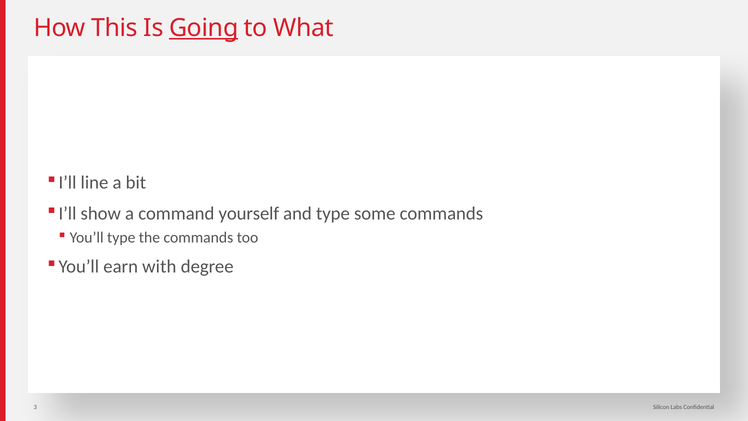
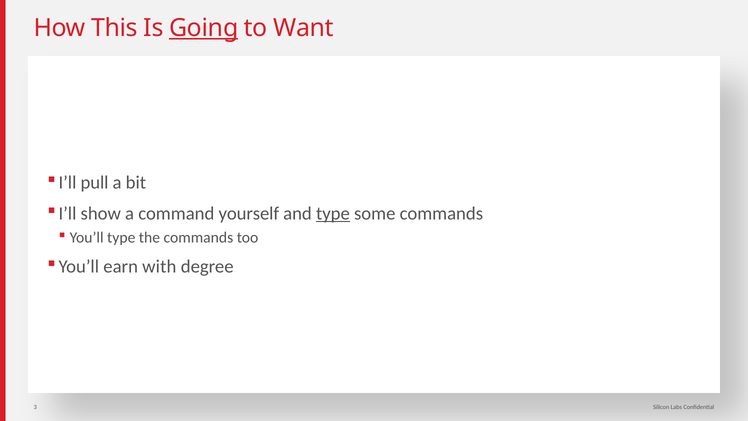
What: What -> Want (304, 28)
line: line -> pull (95, 183)
type underline: none -> present (333, 213)
